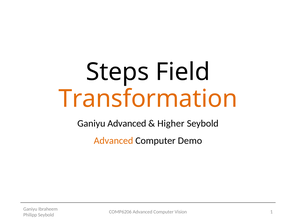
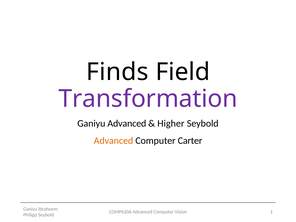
Steps: Steps -> Finds (117, 72)
Transformation colour: orange -> purple (148, 99)
Demo: Demo -> Carter (190, 141)
